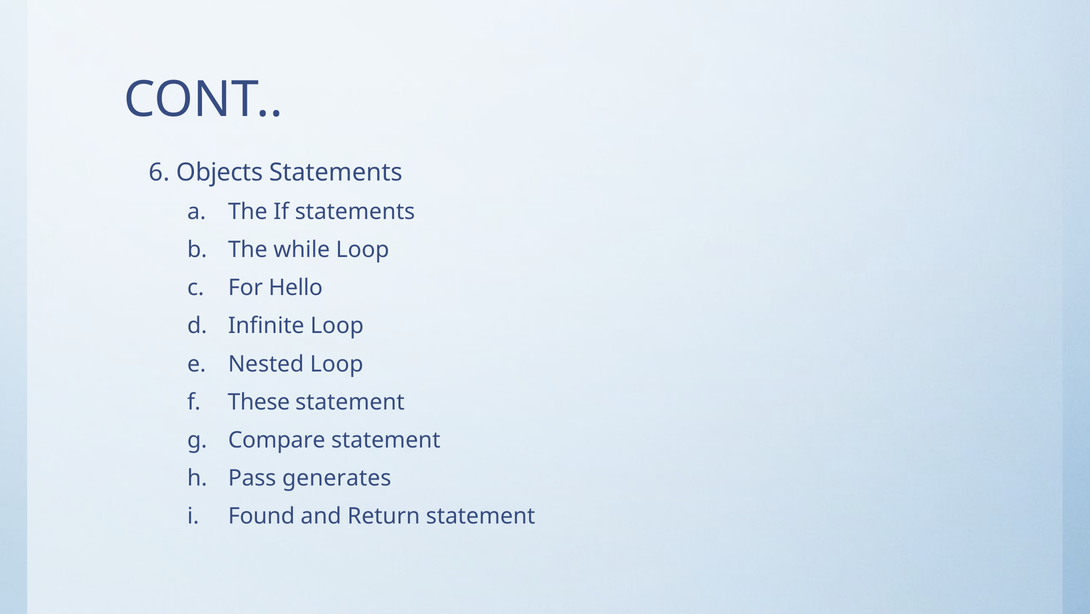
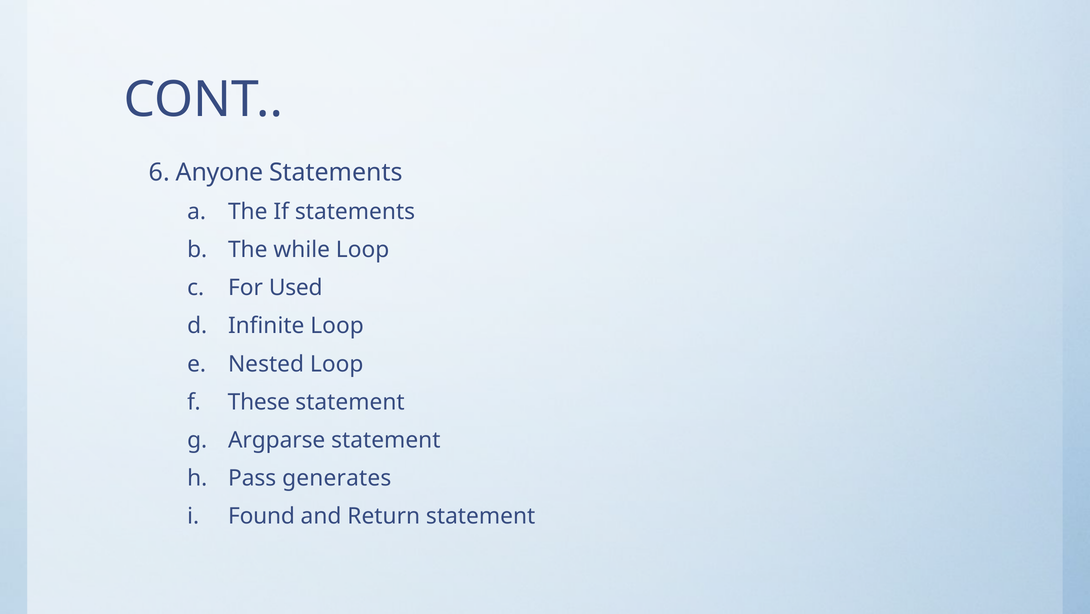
Objects: Objects -> Anyone (220, 172)
Hello: Hello -> Used (296, 288)
Compare: Compare -> Argparse (277, 440)
